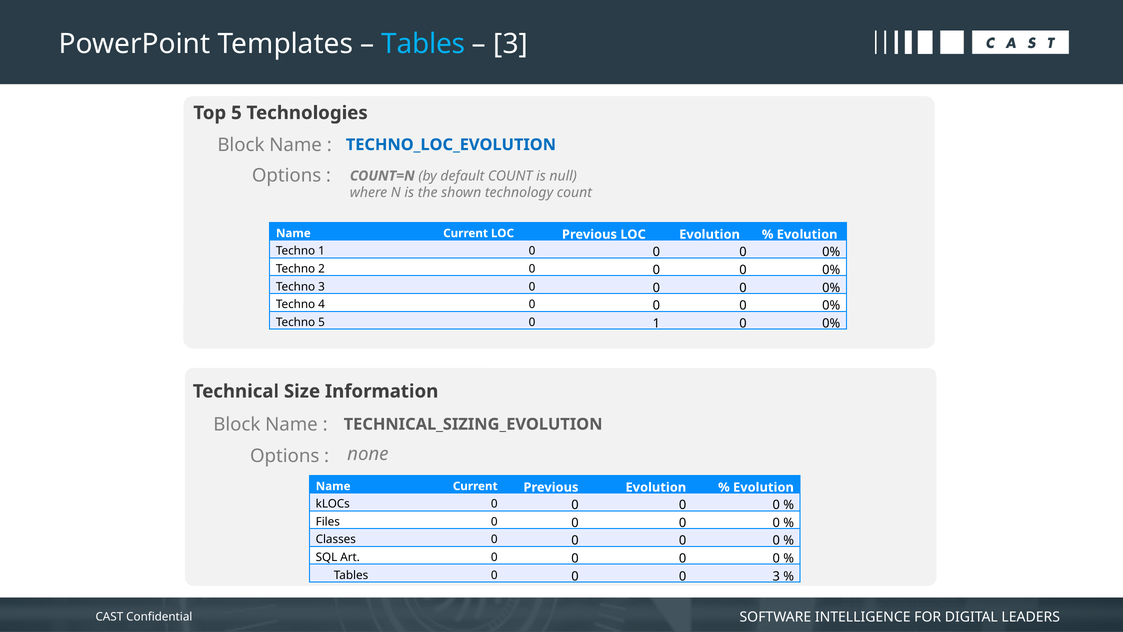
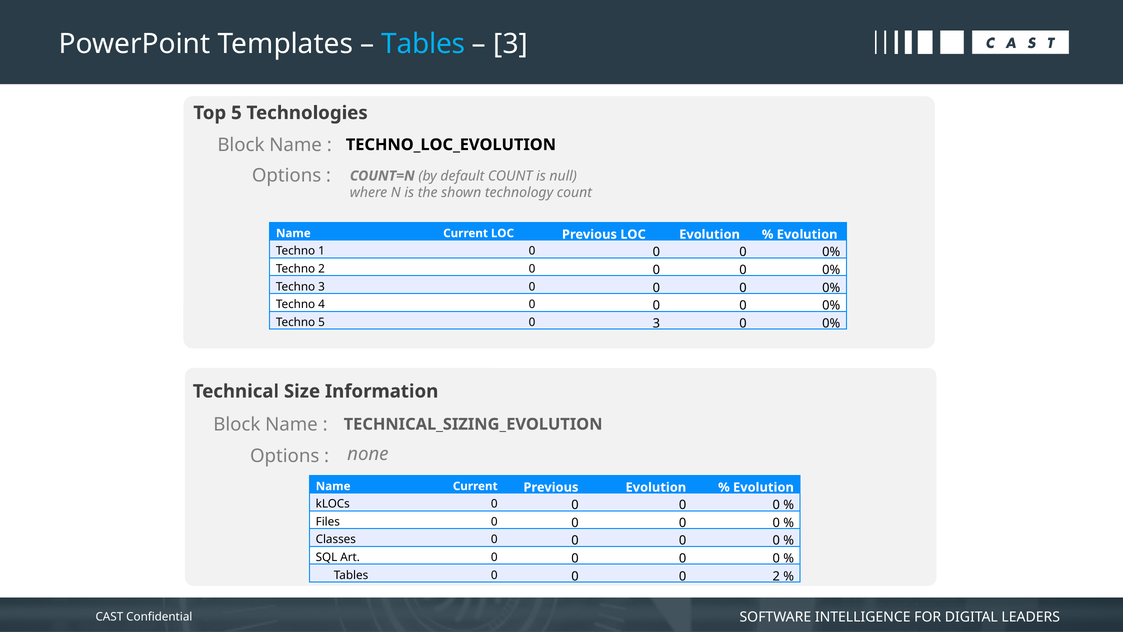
TECHNO_LOC_EVOLUTION colour: blue -> black (451, 145)
0 1: 1 -> 3 (656, 323)
0 3: 3 -> 2 (776, 576)
